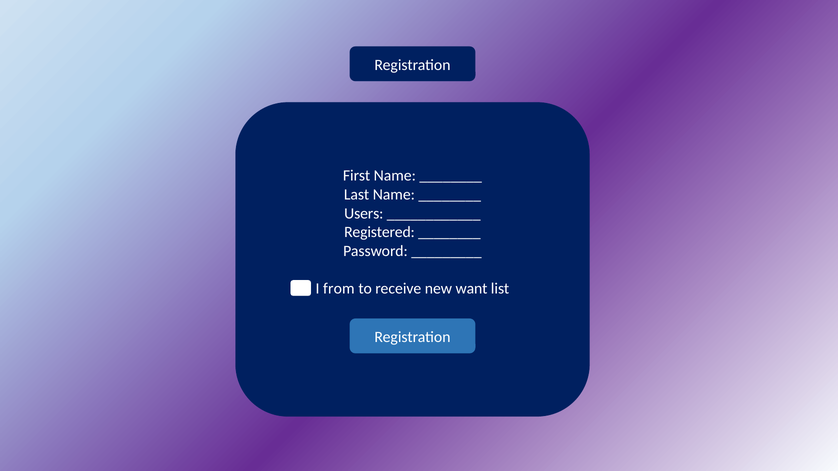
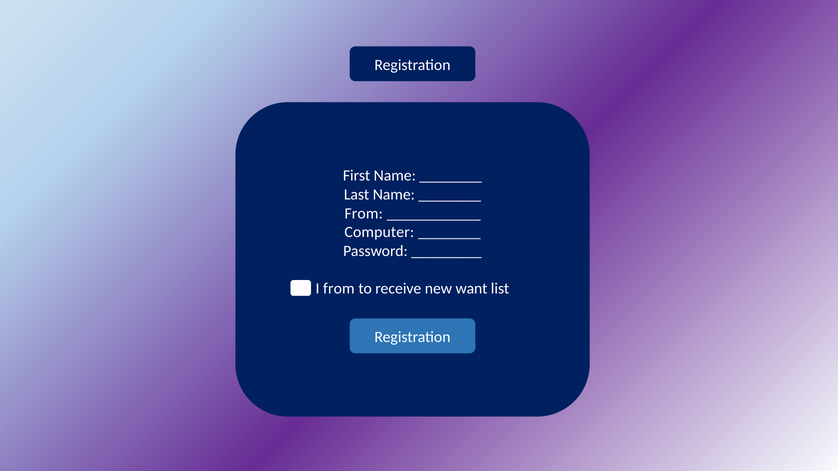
Users: Users -> From (364, 214)
Registered: Registered -> Computer (379, 232)
